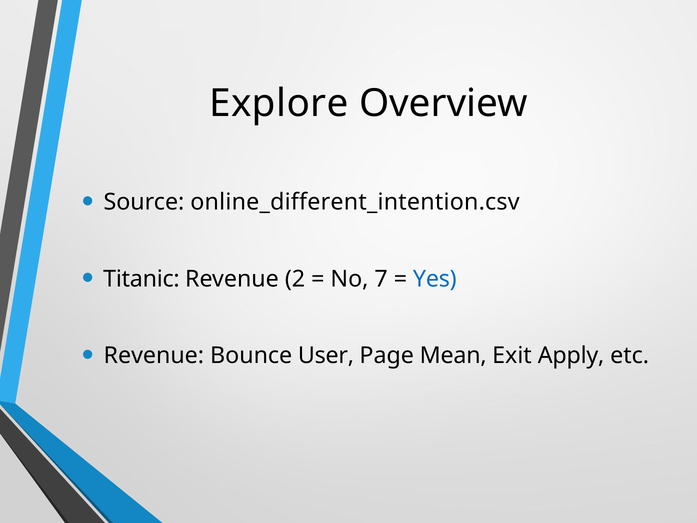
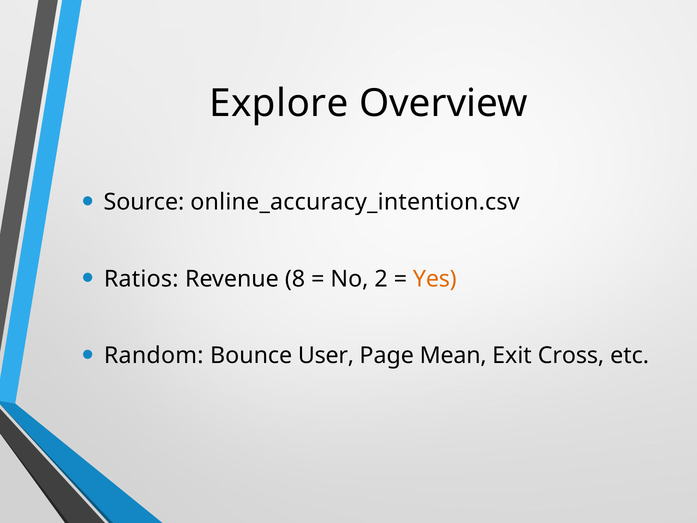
online_different_intention.csv: online_different_intention.csv -> online_accuracy_intention.csv (355, 202)
Titanic: Titanic -> Ratios (141, 279)
2: 2 -> 8 (295, 279)
7: 7 -> 2 (381, 279)
Yes colour: blue -> orange (435, 279)
Revenue: Revenue -> Random (154, 355)
Apply: Apply -> Cross (571, 355)
